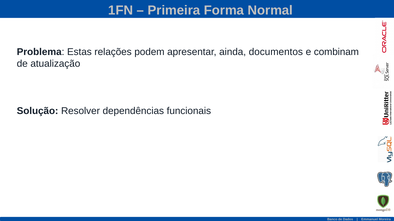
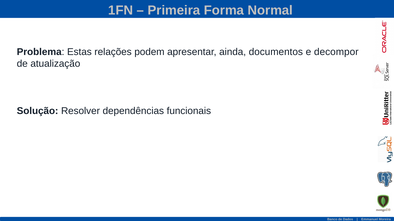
combinam: combinam -> decompor (336, 52)
